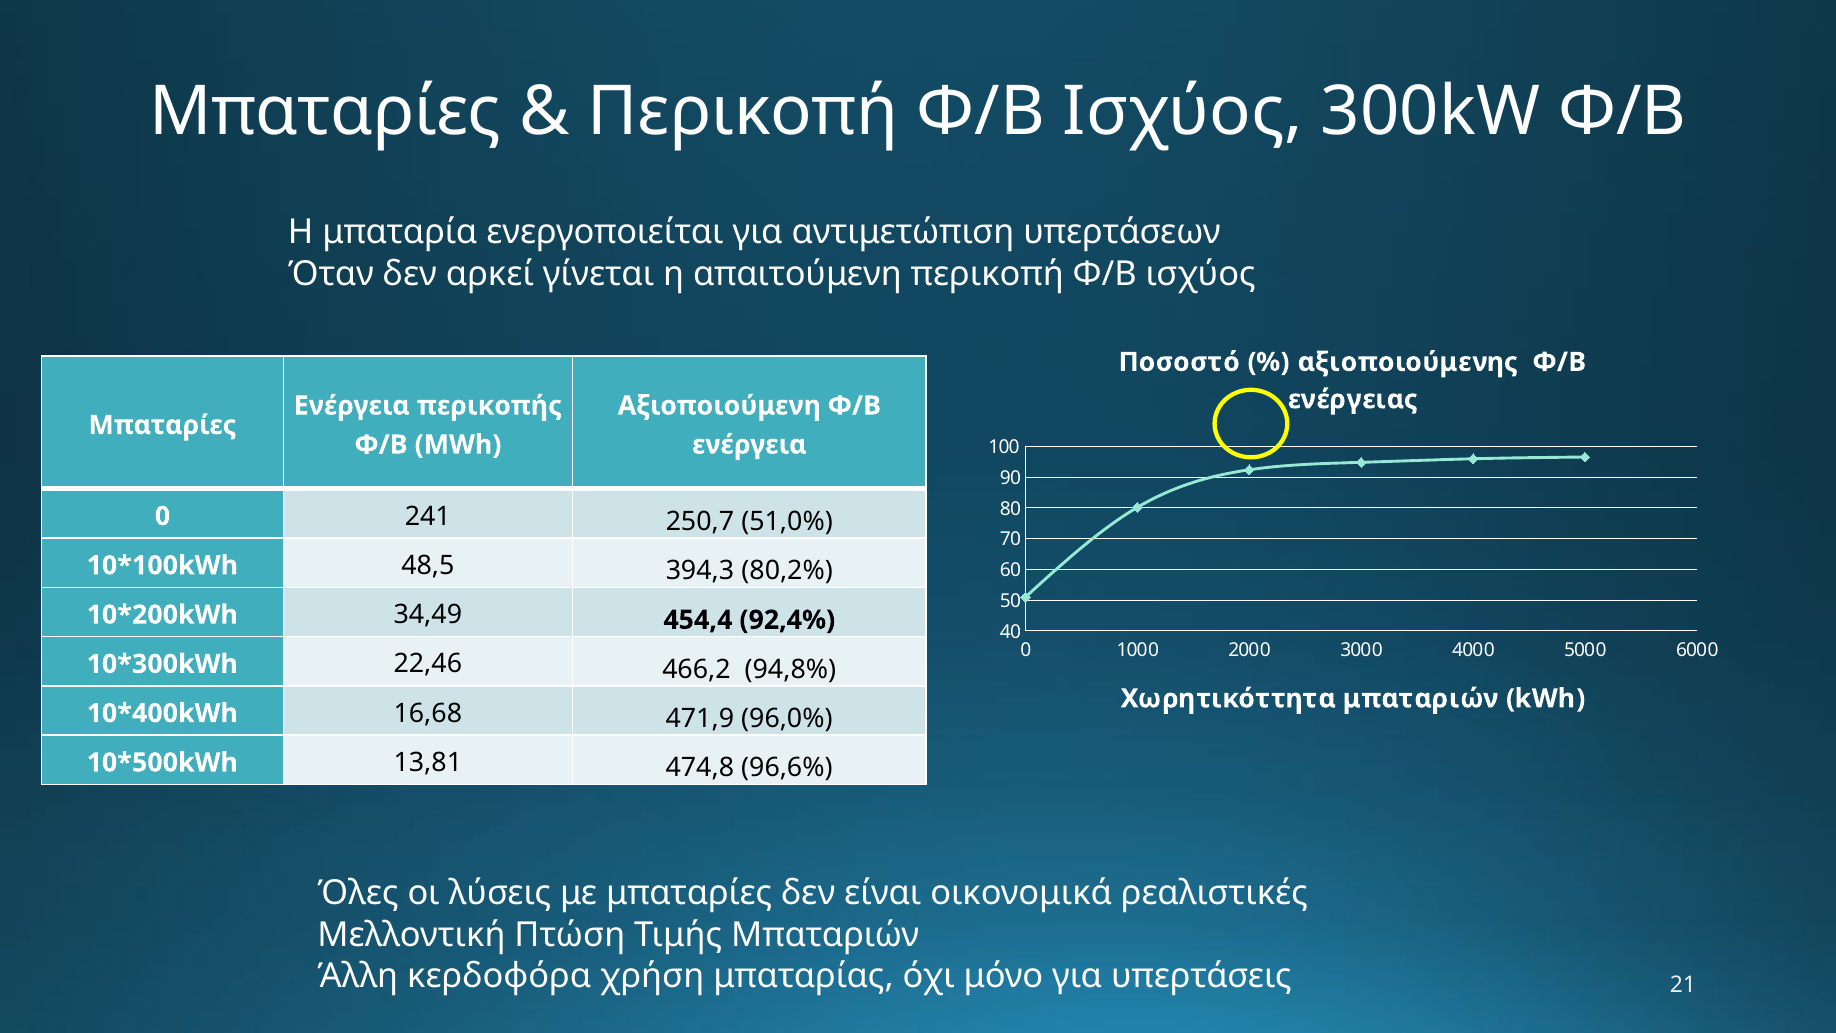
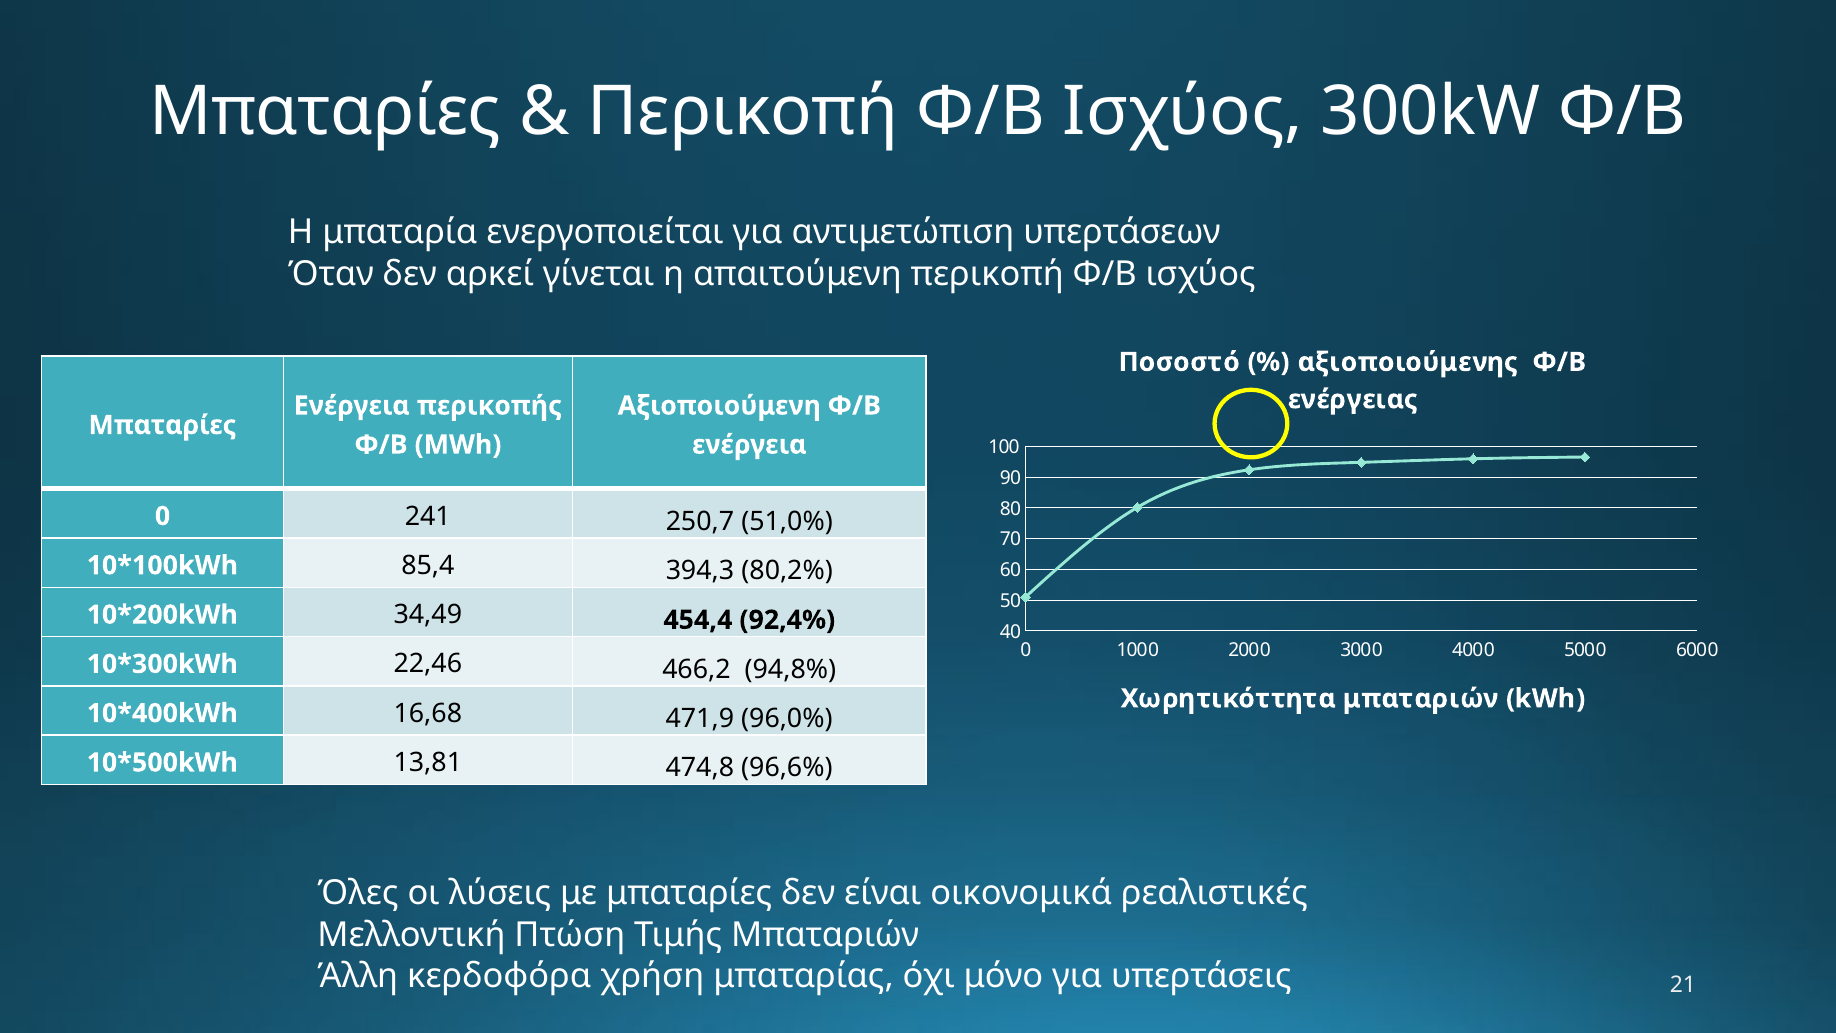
48,5: 48,5 -> 85,4 (428, 565)
